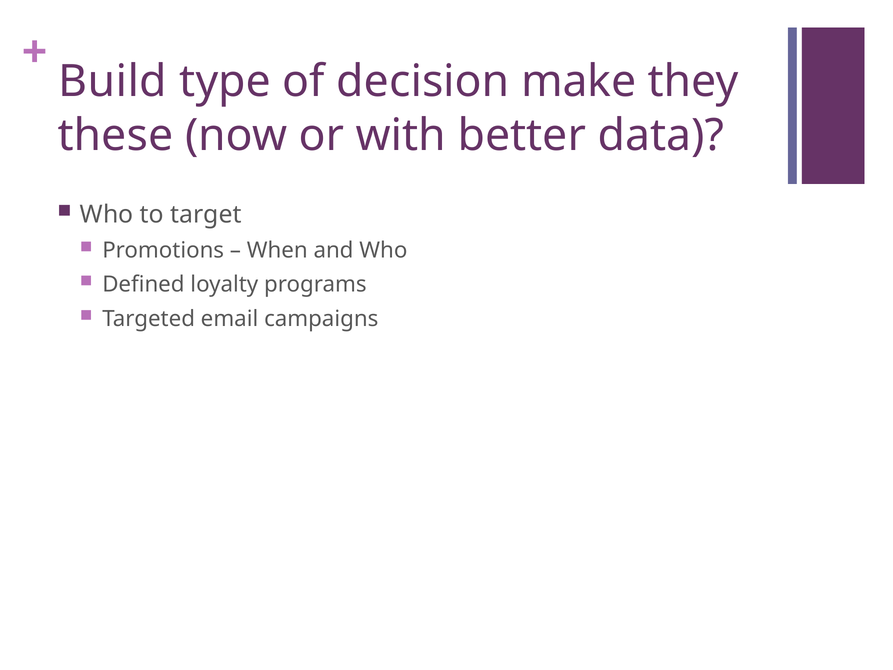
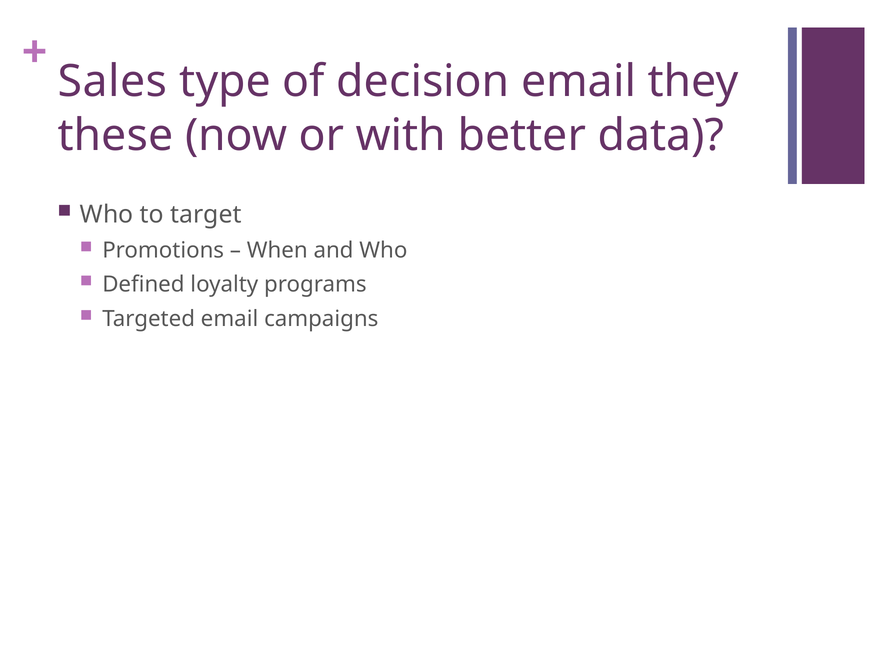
Build: Build -> Sales (112, 82)
decision make: make -> email (579, 82)
